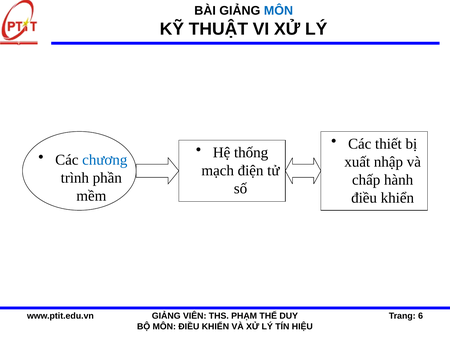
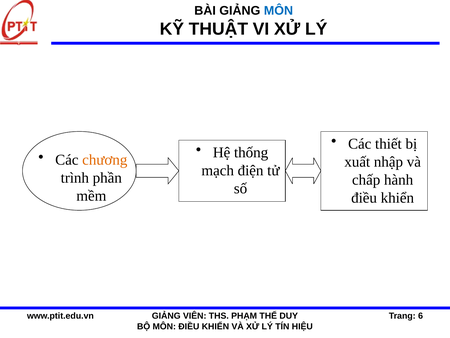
chương colour: blue -> orange (105, 160)
